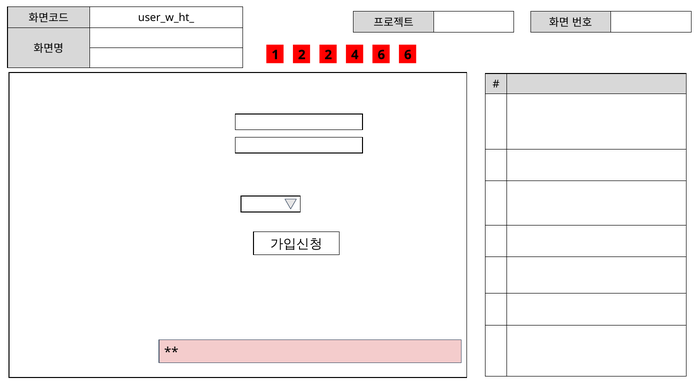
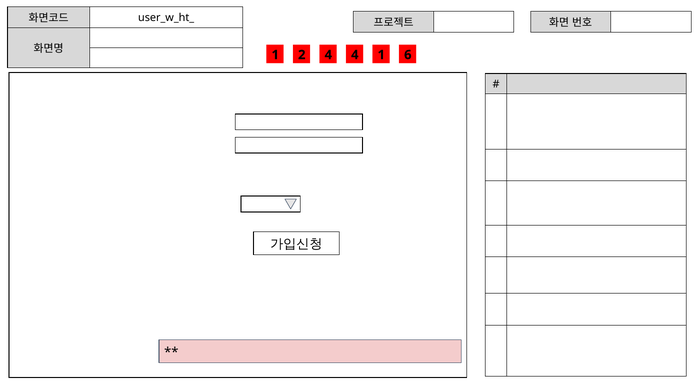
2 2: 2 -> 4 (328, 55)
4 6: 6 -> 1 (381, 55)
